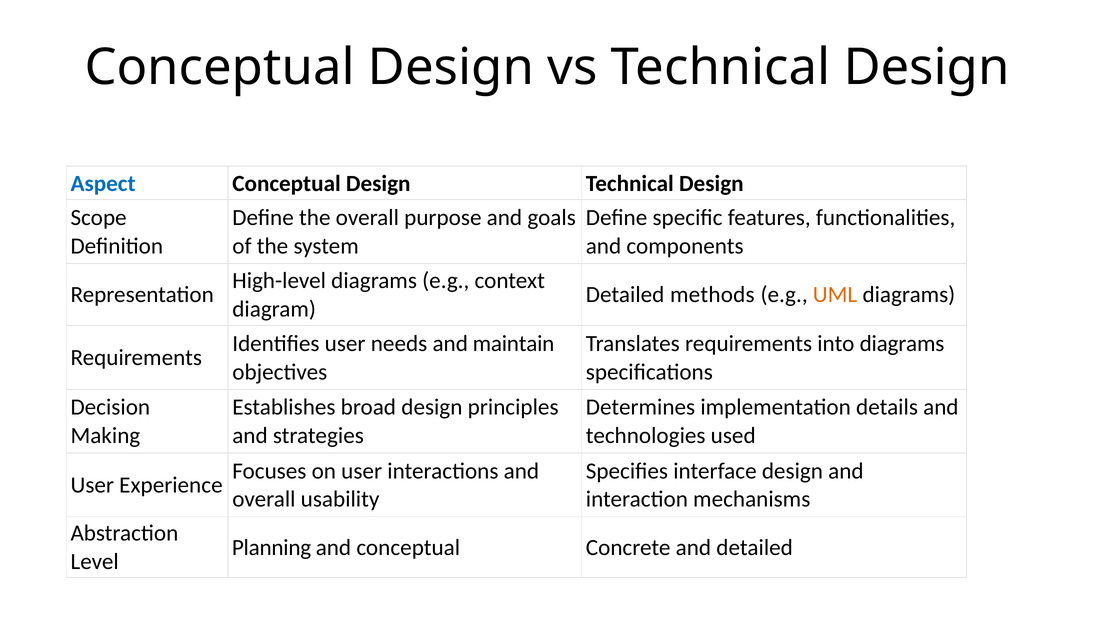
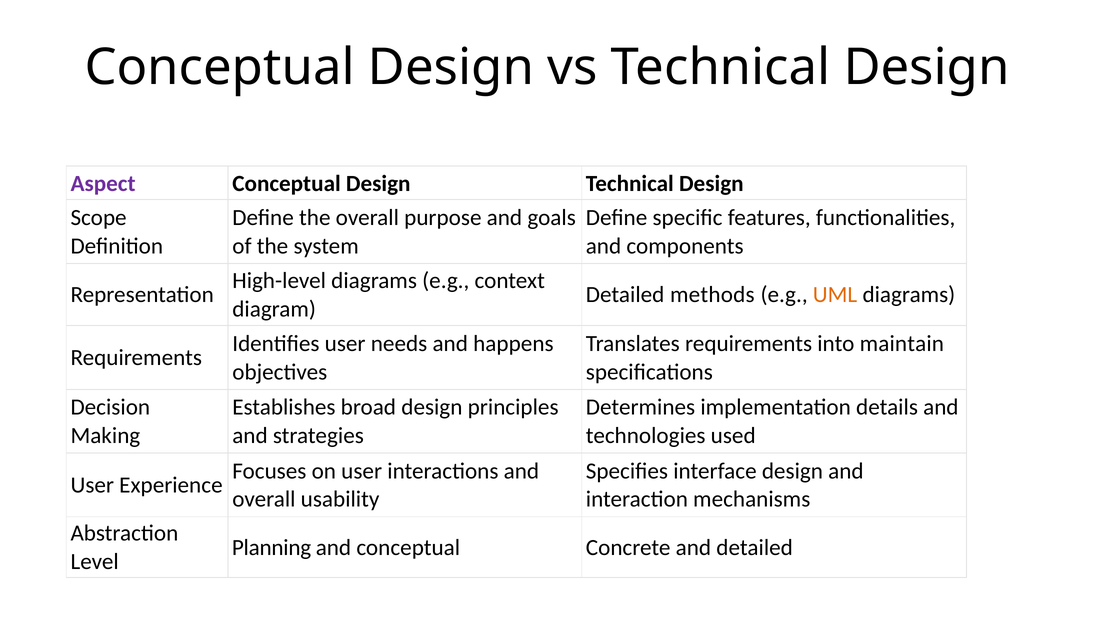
Aspect colour: blue -> purple (103, 184)
maintain: maintain -> happens (513, 344)
into diagrams: diagrams -> maintain (902, 344)
